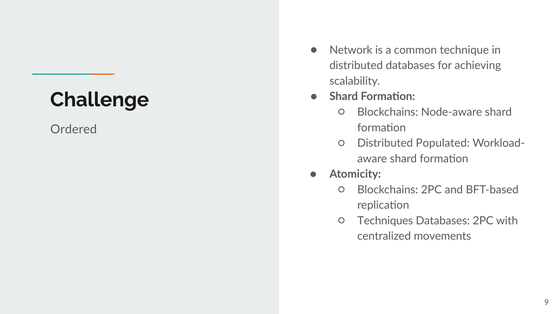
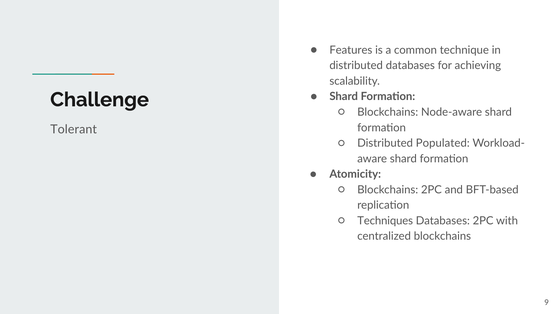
Network: Network -> Features (351, 50)
Ordered: Ordered -> Tolerant (74, 129)
centralized movements: movements -> blockchains (442, 236)
